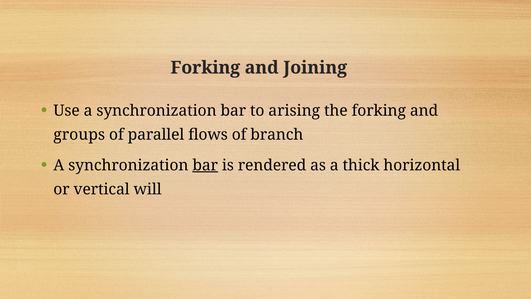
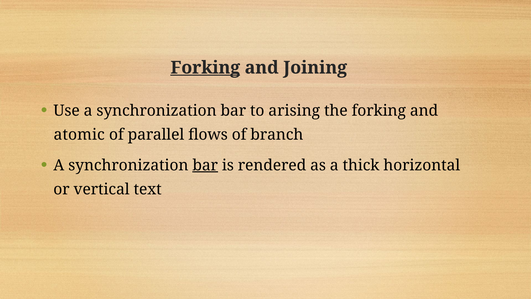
Forking underline: none -> present (205, 68)
groups: groups -> atomic (79, 135)
will: will -> text (148, 189)
